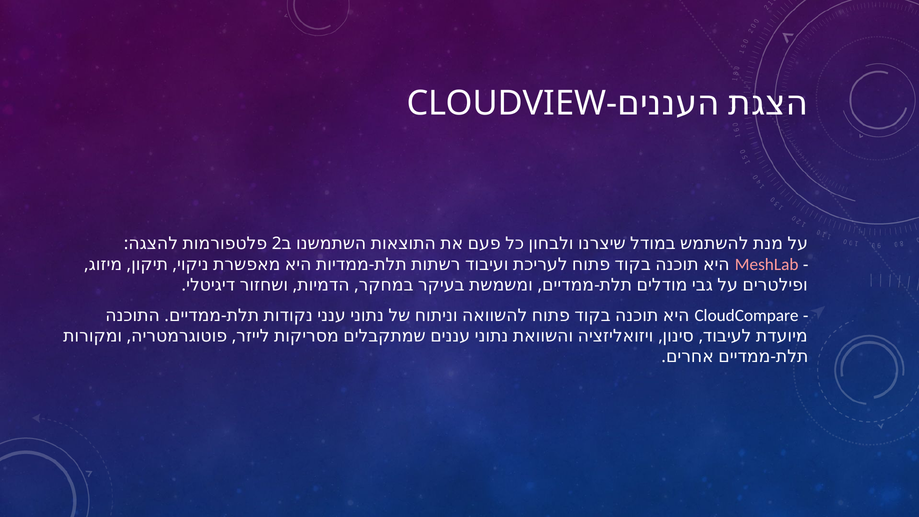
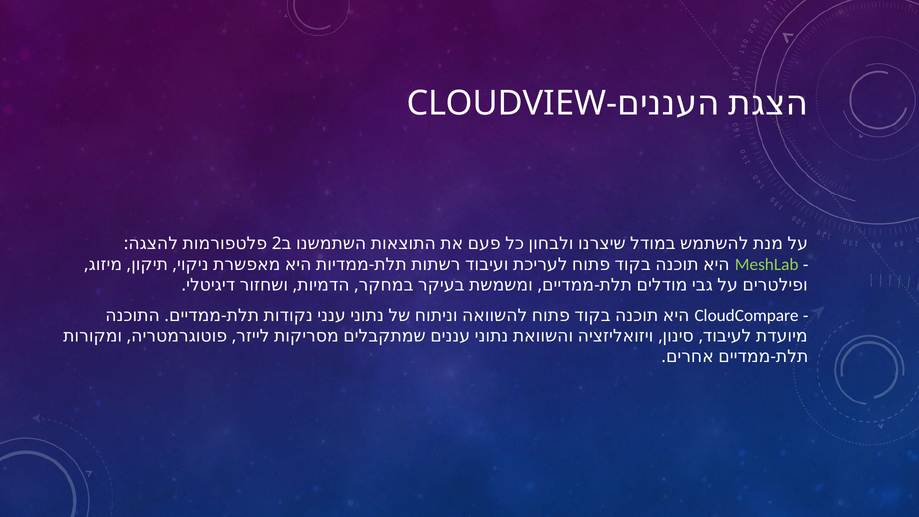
MeshLab colour: pink -> light green (767, 264)
